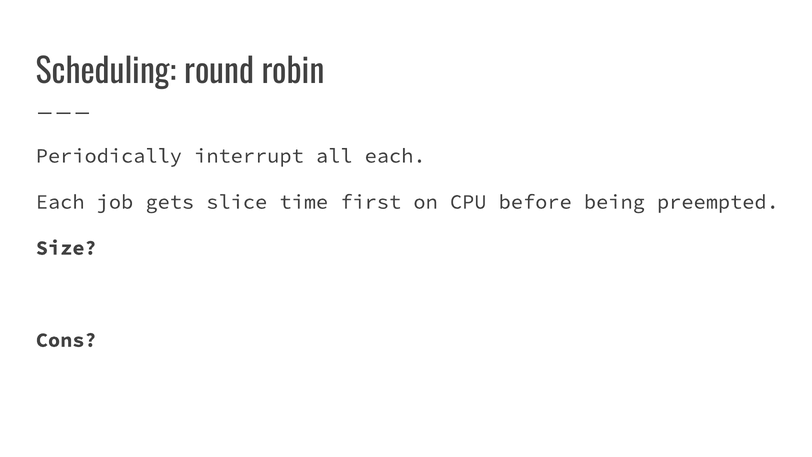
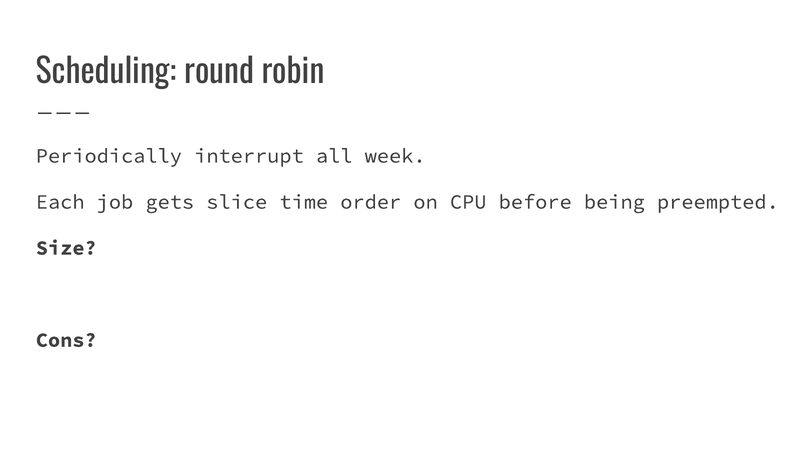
all each: each -> week (395, 156)
first: first -> order (371, 202)
